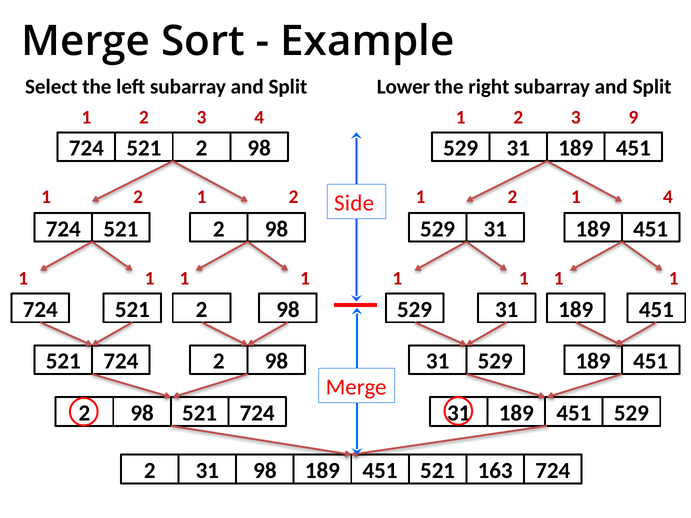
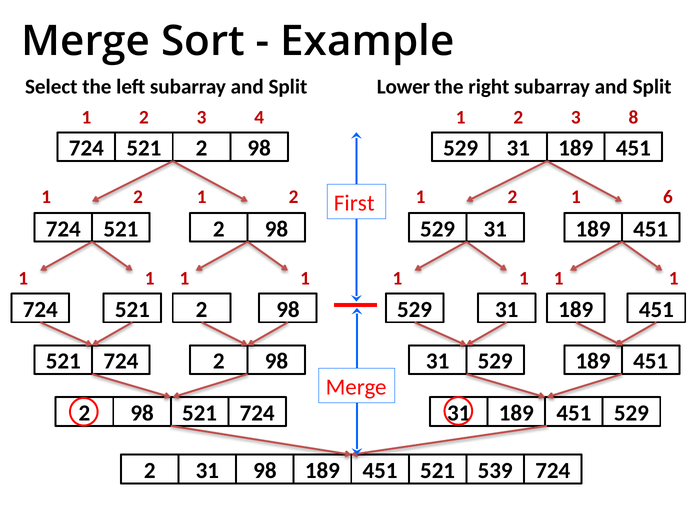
9: 9 -> 8 (633, 117)
4: 4 -> 6 (668, 197)
Side: Side -> First (354, 203)
163: 163 -> 539 (495, 471)
